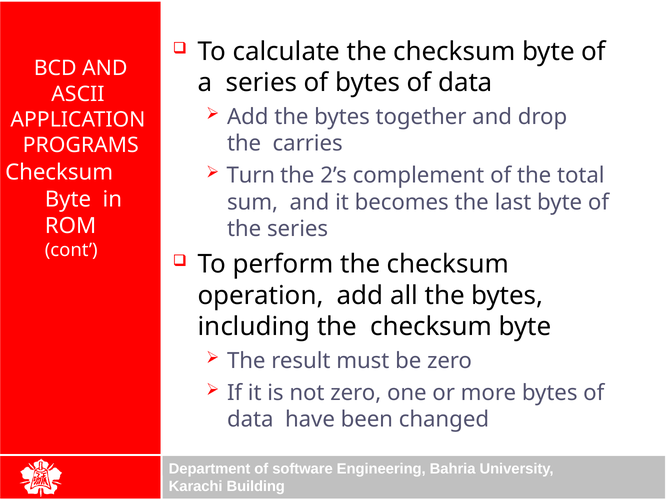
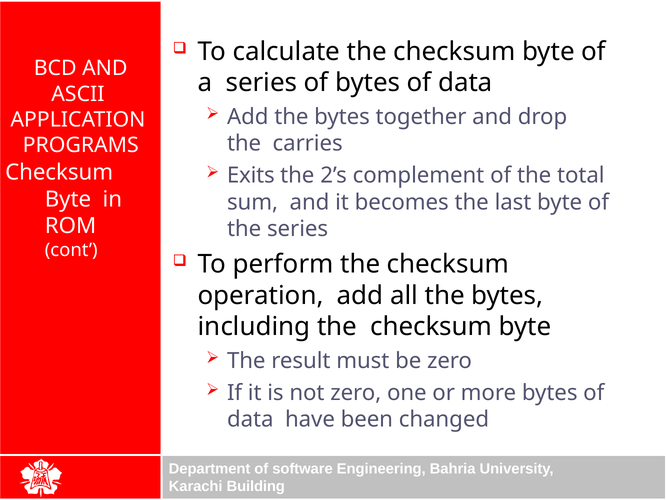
Turn: Turn -> Exits (251, 175)
